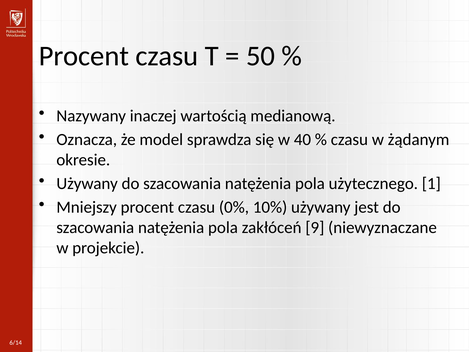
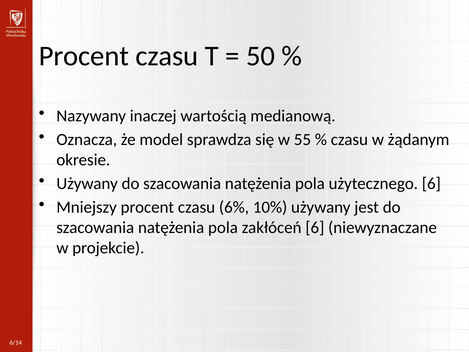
40: 40 -> 55 (302, 140)
użytecznego 1: 1 -> 6 (431, 184)
0%: 0% -> 6% (234, 207)
zakłóceń 9: 9 -> 6 (315, 228)
